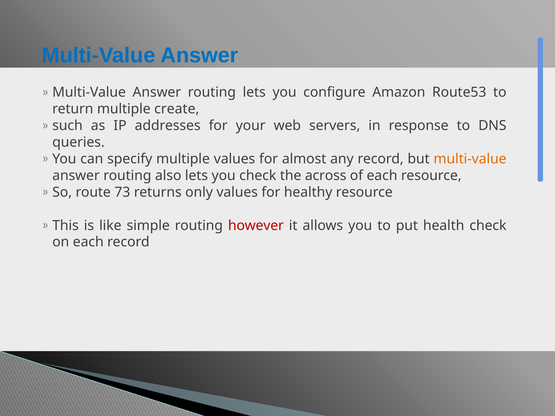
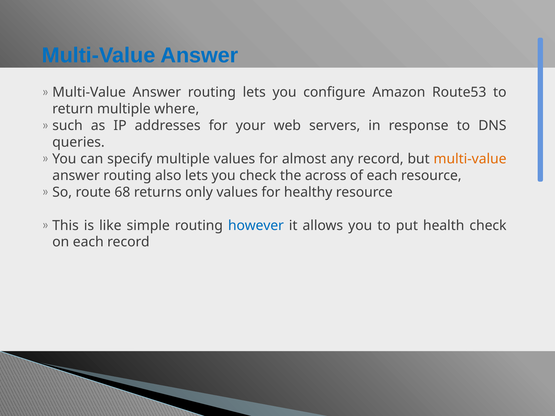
create: create -> where (177, 109)
73: 73 -> 68 (122, 192)
however colour: red -> blue (256, 226)
